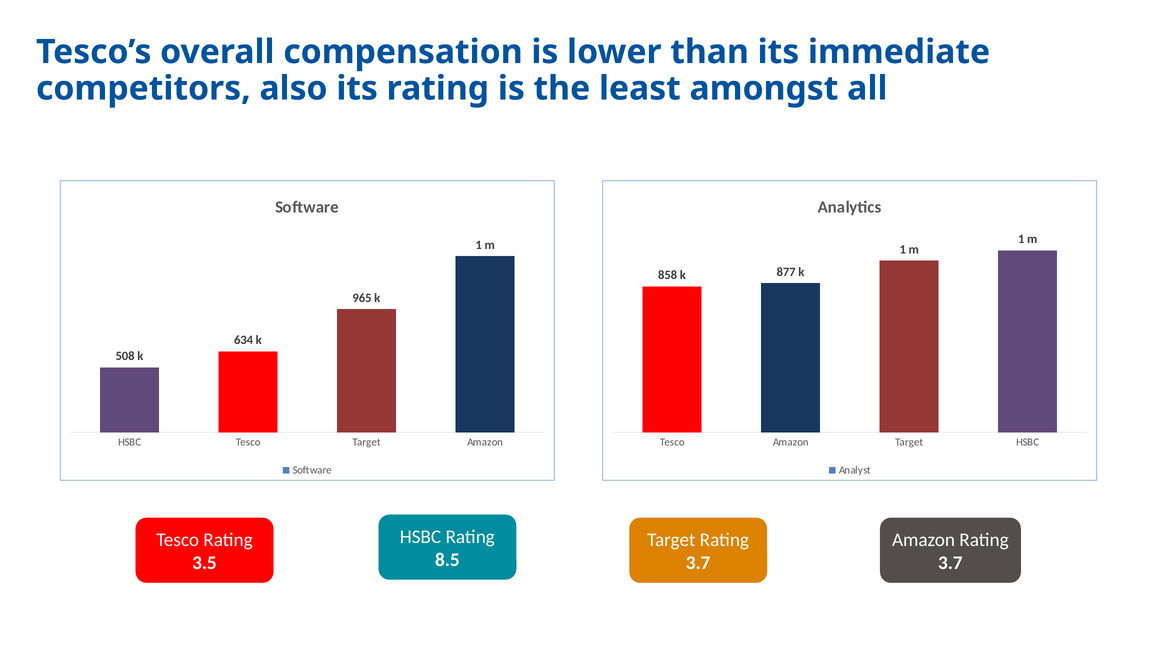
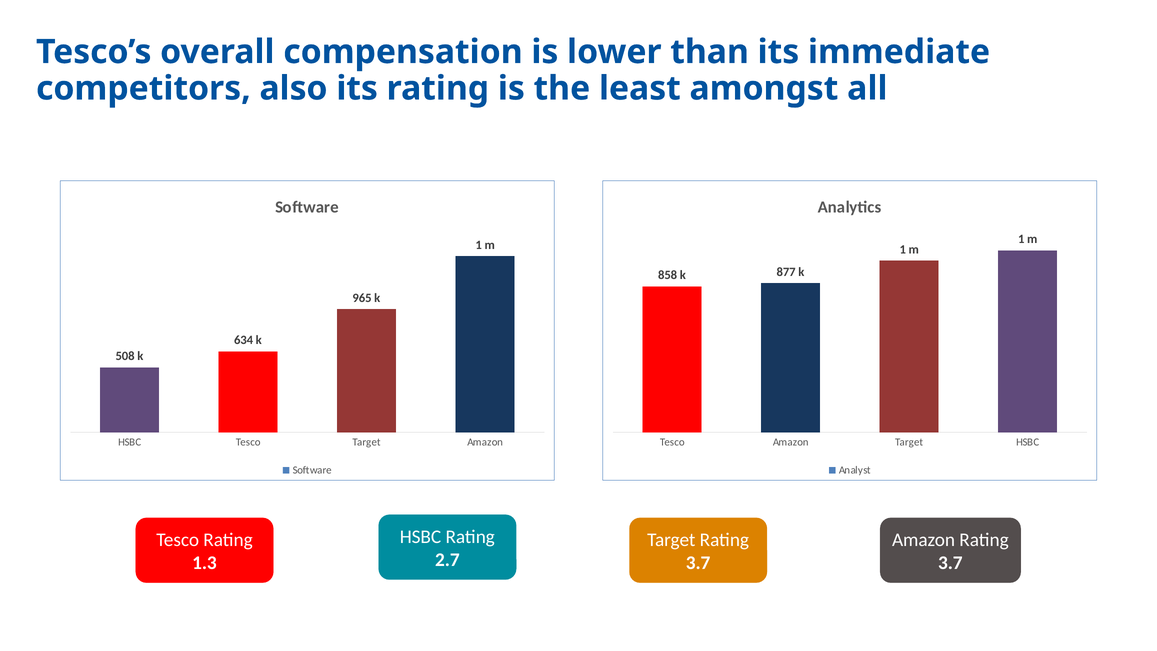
8.5: 8.5 -> 2.7 (447, 560)
3.5: 3.5 -> 1.3 (204, 563)
